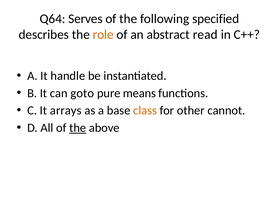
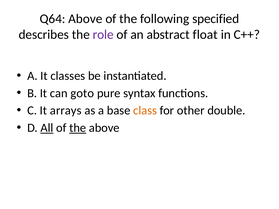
Q64 Serves: Serves -> Above (85, 19)
role colour: orange -> purple (103, 35)
read: read -> float (205, 35)
handle: handle -> classes (68, 76)
means: means -> syntax (139, 93)
cannot: cannot -> double (226, 111)
All underline: none -> present (47, 128)
